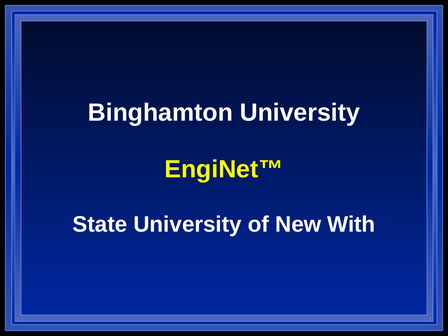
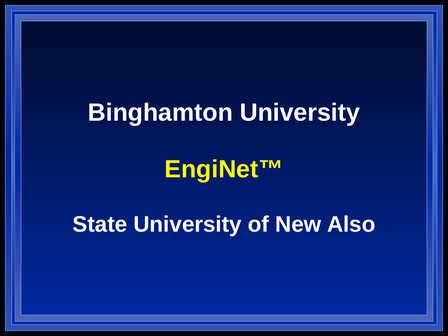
With: With -> Also (351, 224)
